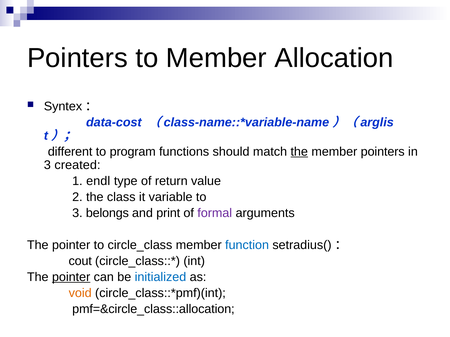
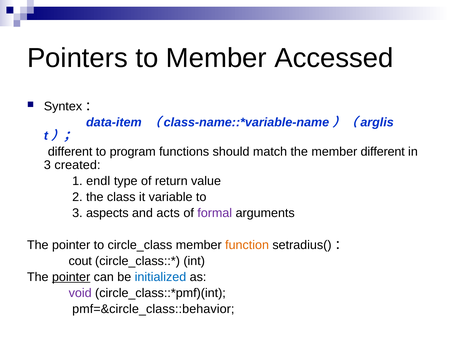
Allocation: Allocation -> Accessed (334, 58)
data-cost: data-cost -> data-item (114, 122)
the underline: present -> none (299, 152)
member pointers: pointers -> different (383, 152)
belongs: belongs -> aspects (107, 213)
print: print -> acts (168, 213)
function colour: blue -> orange (247, 245)
void colour: orange -> purple (80, 293)
pmf=&circle_class::allocation: pmf=&circle_class::allocation -> pmf=&circle_class::behavior (153, 309)
